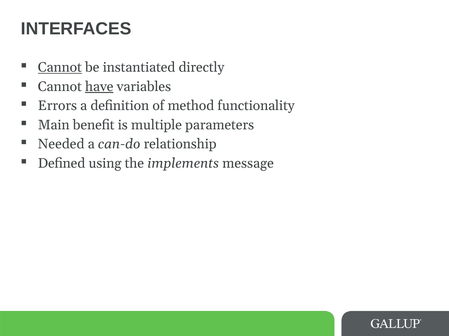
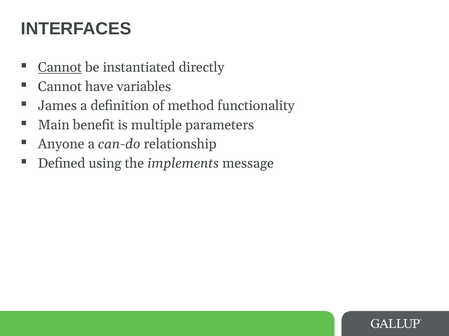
have underline: present -> none (99, 87)
Errors: Errors -> James (57, 106)
Needed: Needed -> Anyone (61, 144)
